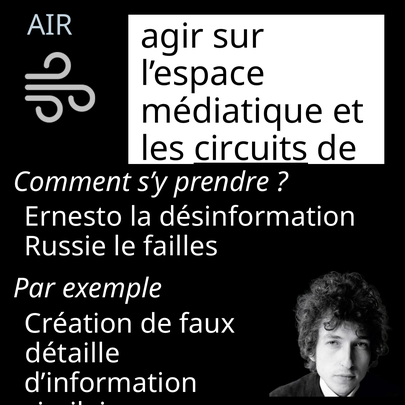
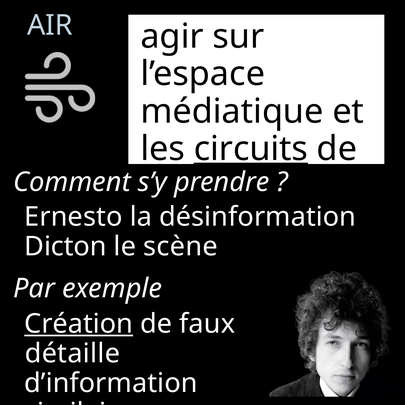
Russie: Russie -> Dicton (65, 247)
failles: failles -> scène (181, 247)
Création underline: none -> present (79, 324)
